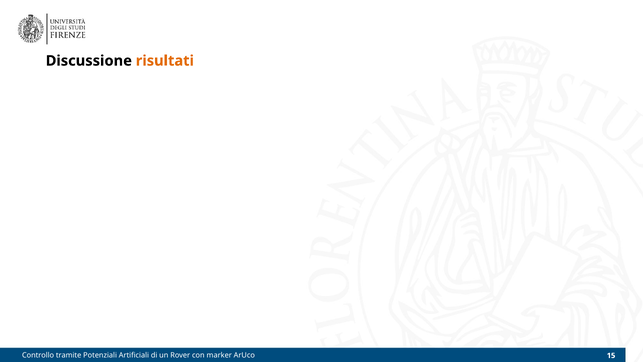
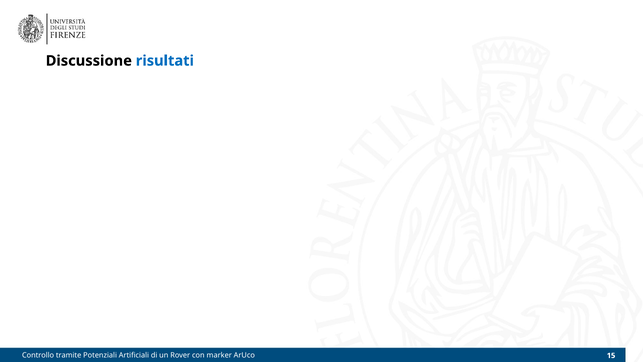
risultati colour: orange -> blue (165, 61)
